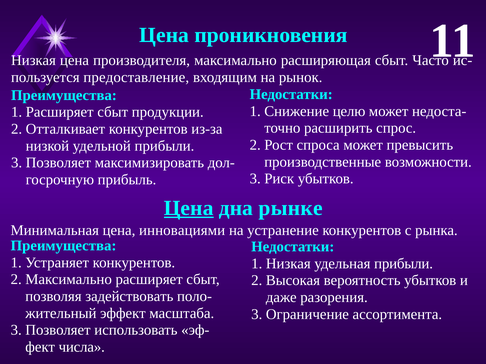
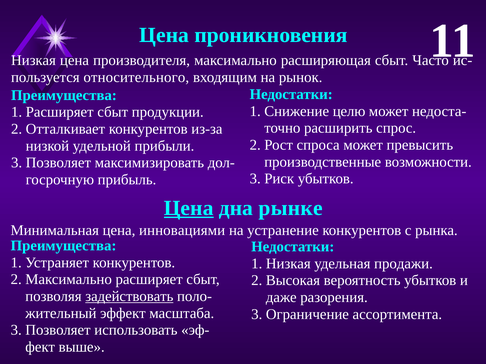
предоставление: предоставление -> относительного (136, 77)
удельная прибыли: прибыли -> продажи (403, 264)
задействовать underline: none -> present (129, 297)
числа: числа -> выше (82, 347)
